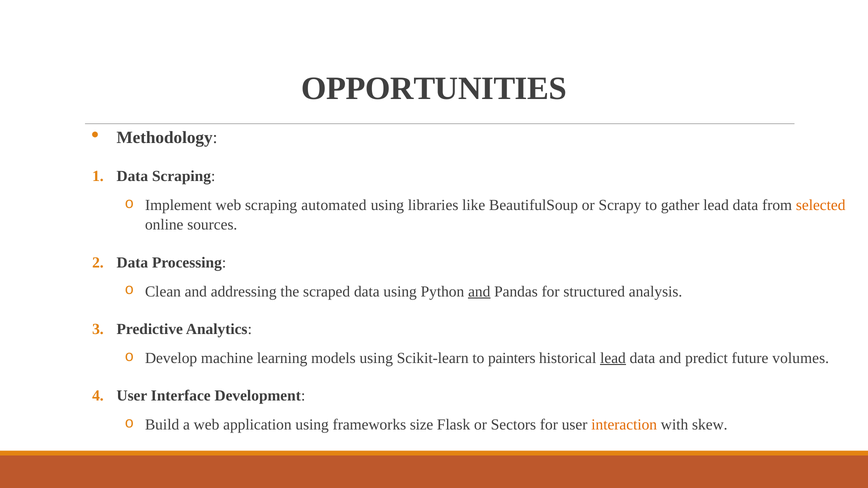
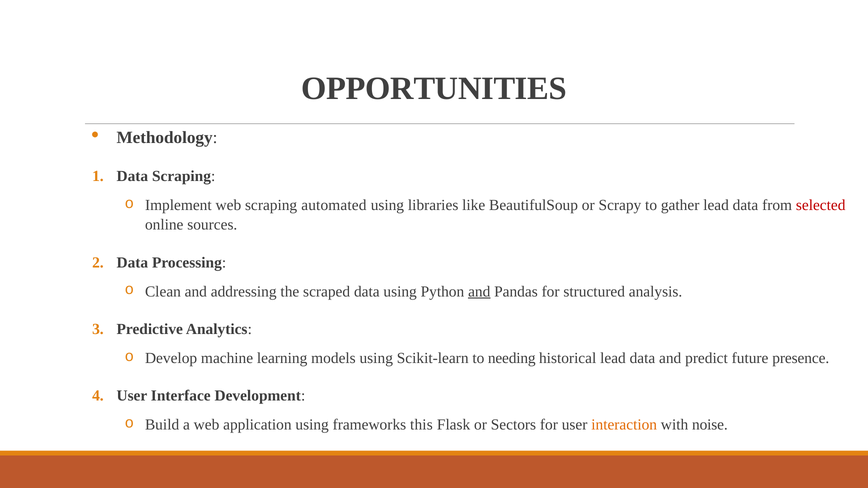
selected colour: orange -> red (821, 205)
painters: painters -> needing (512, 358)
lead underline: present -> none (613, 358)
volumes: volumes -> presence (801, 358)
size: size -> this (421, 425)
skew: skew -> noise (710, 425)
